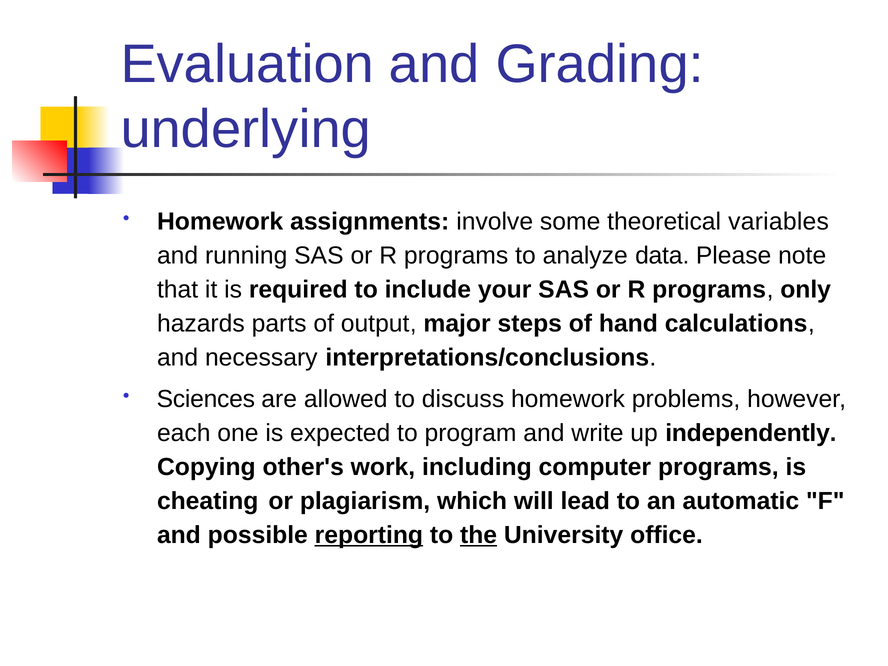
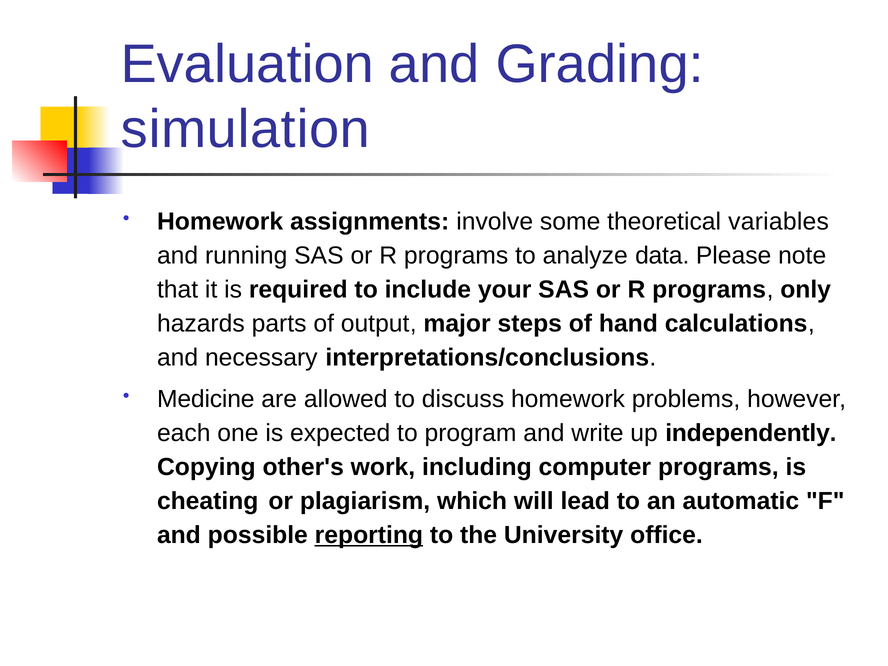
underlying: underlying -> simulation (246, 130)
Sciences: Sciences -> Medicine (206, 399)
the underline: present -> none (479, 535)
